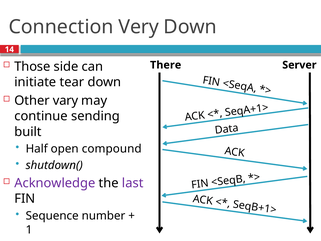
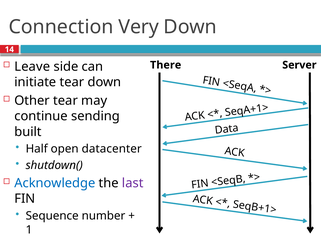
Those: Those -> Leave (32, 66)
Other vary: vary -> tear (65, 101)
compound: compound -> datacenter (112, 149)
Acknowledge colour: purple -> blue (55, 183)
